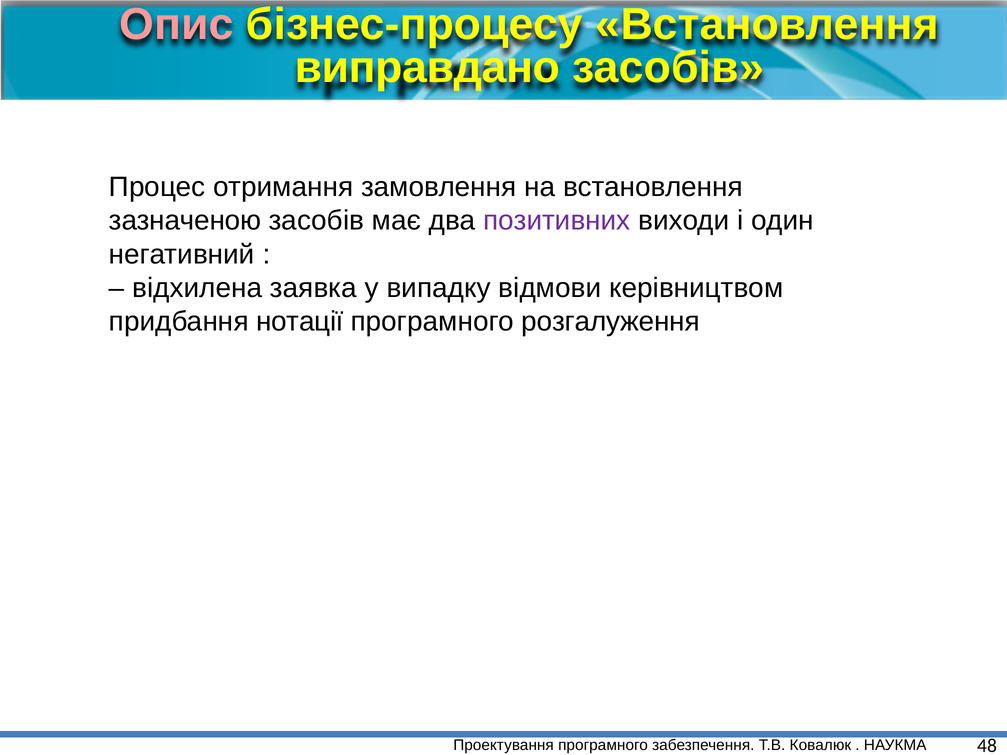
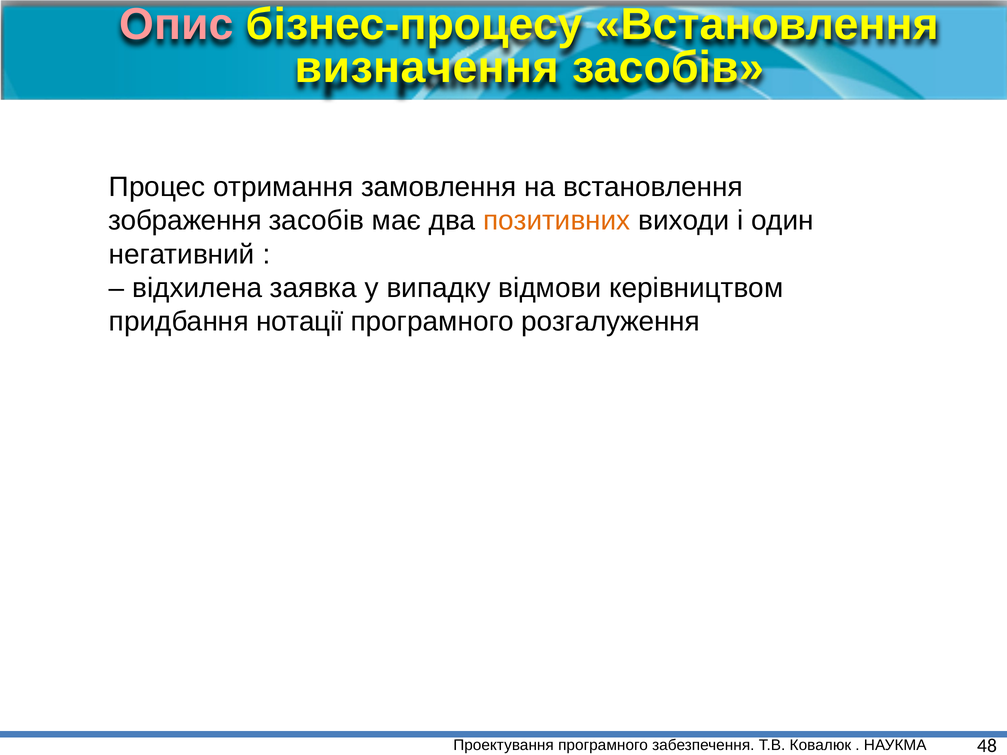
виправдано: виправдано -> визначення (427, 67)
зазначеною: зазначеною -> зображення (185, 221)
позитивних colour: purple -> orange (557, 221)
